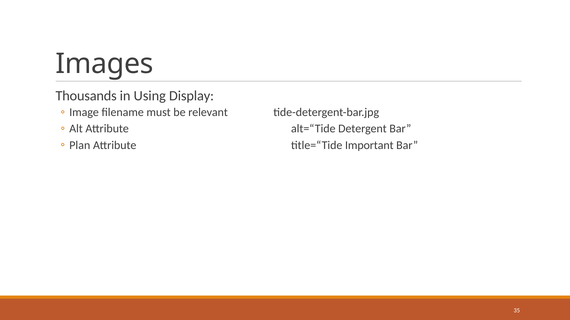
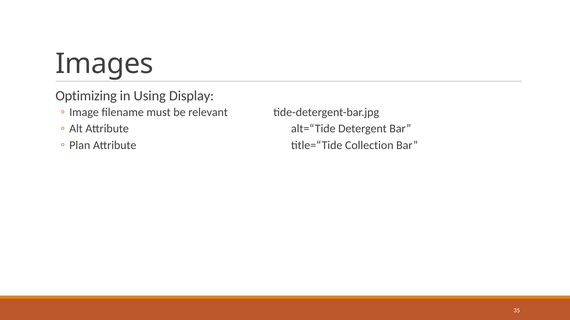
Thousands: Thousands -> Optimizing (86, 96)
Important: Important -> Collection (369, 145)
